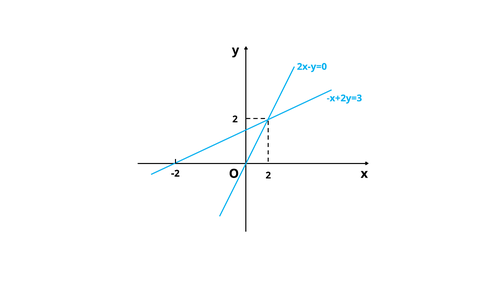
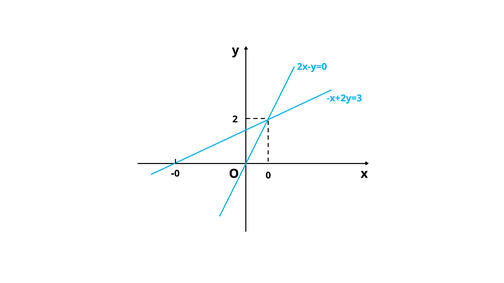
O 2: 2 -> 0 (268, 176)
-2: -2 -> -0 (175, 174)
